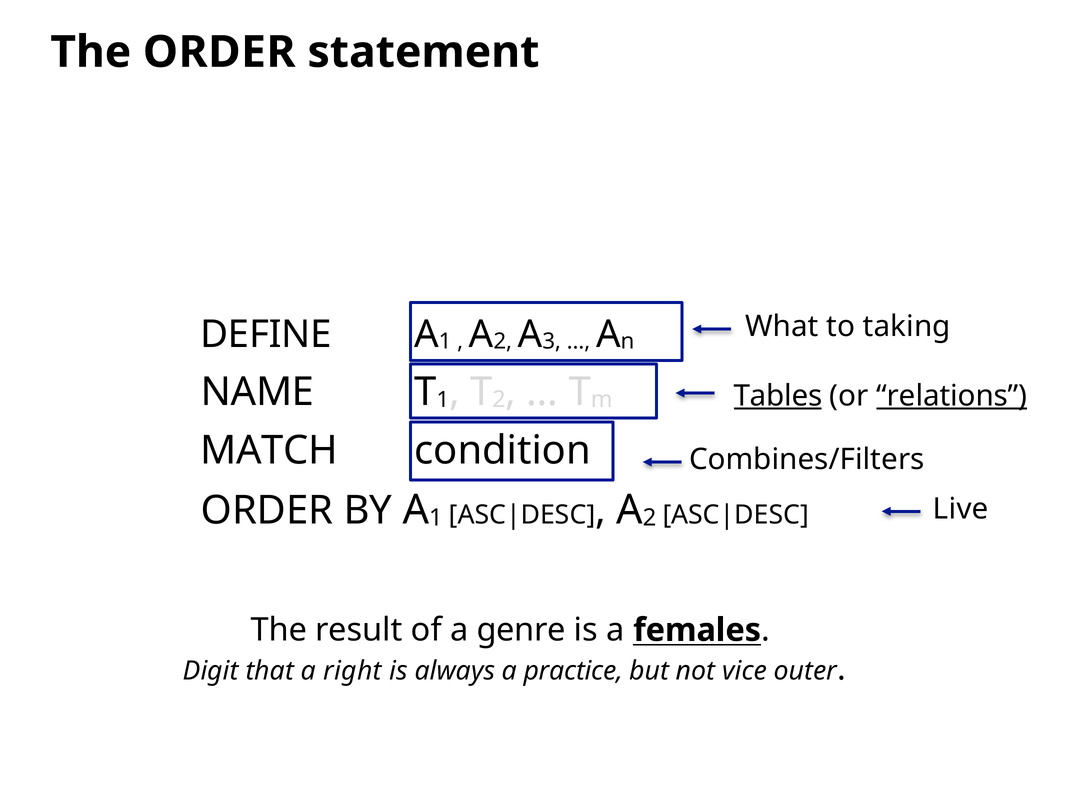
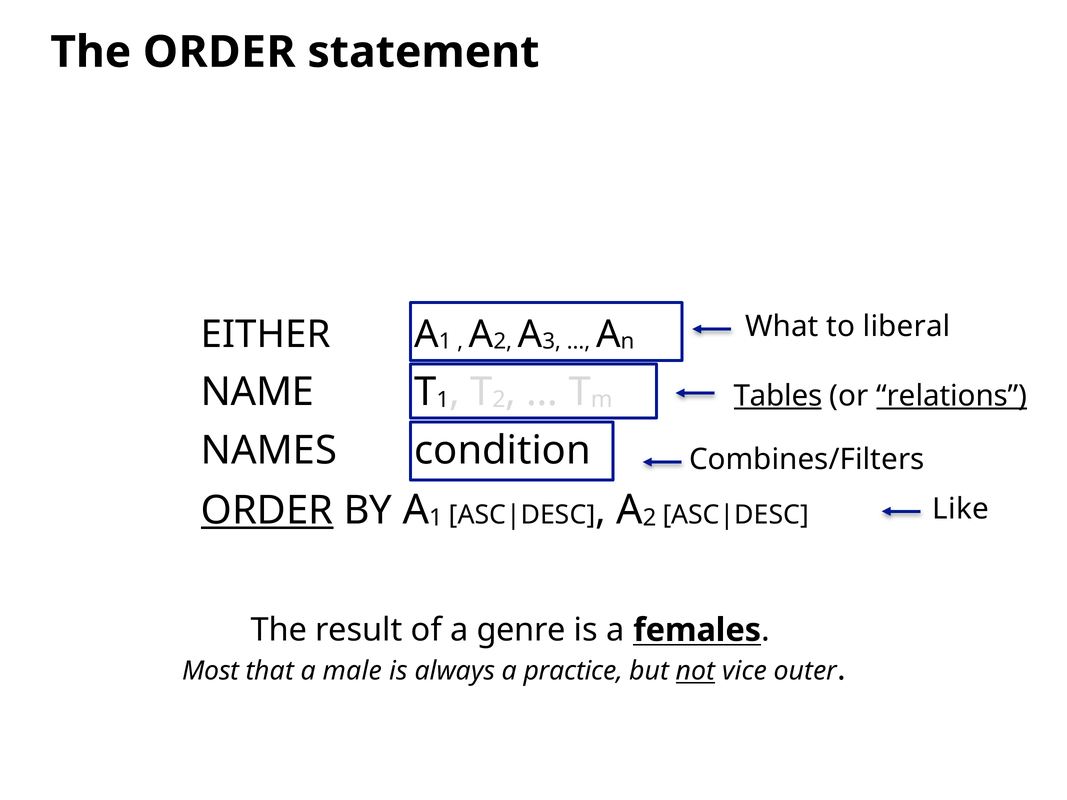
taking: taking -> liberal (907, 327)
DEFINE: DEFINE -> EITHER (266, 334)
MATCH: MATCH -> NAMES (269, 451)
ORDER underline: none -> present (267, 511)
Live: Live -> Like (961, 509)
Digit: Digit -> Most (211, 671)
right: right -> male (353, 671)
not underline: none -> present (696, 671)
